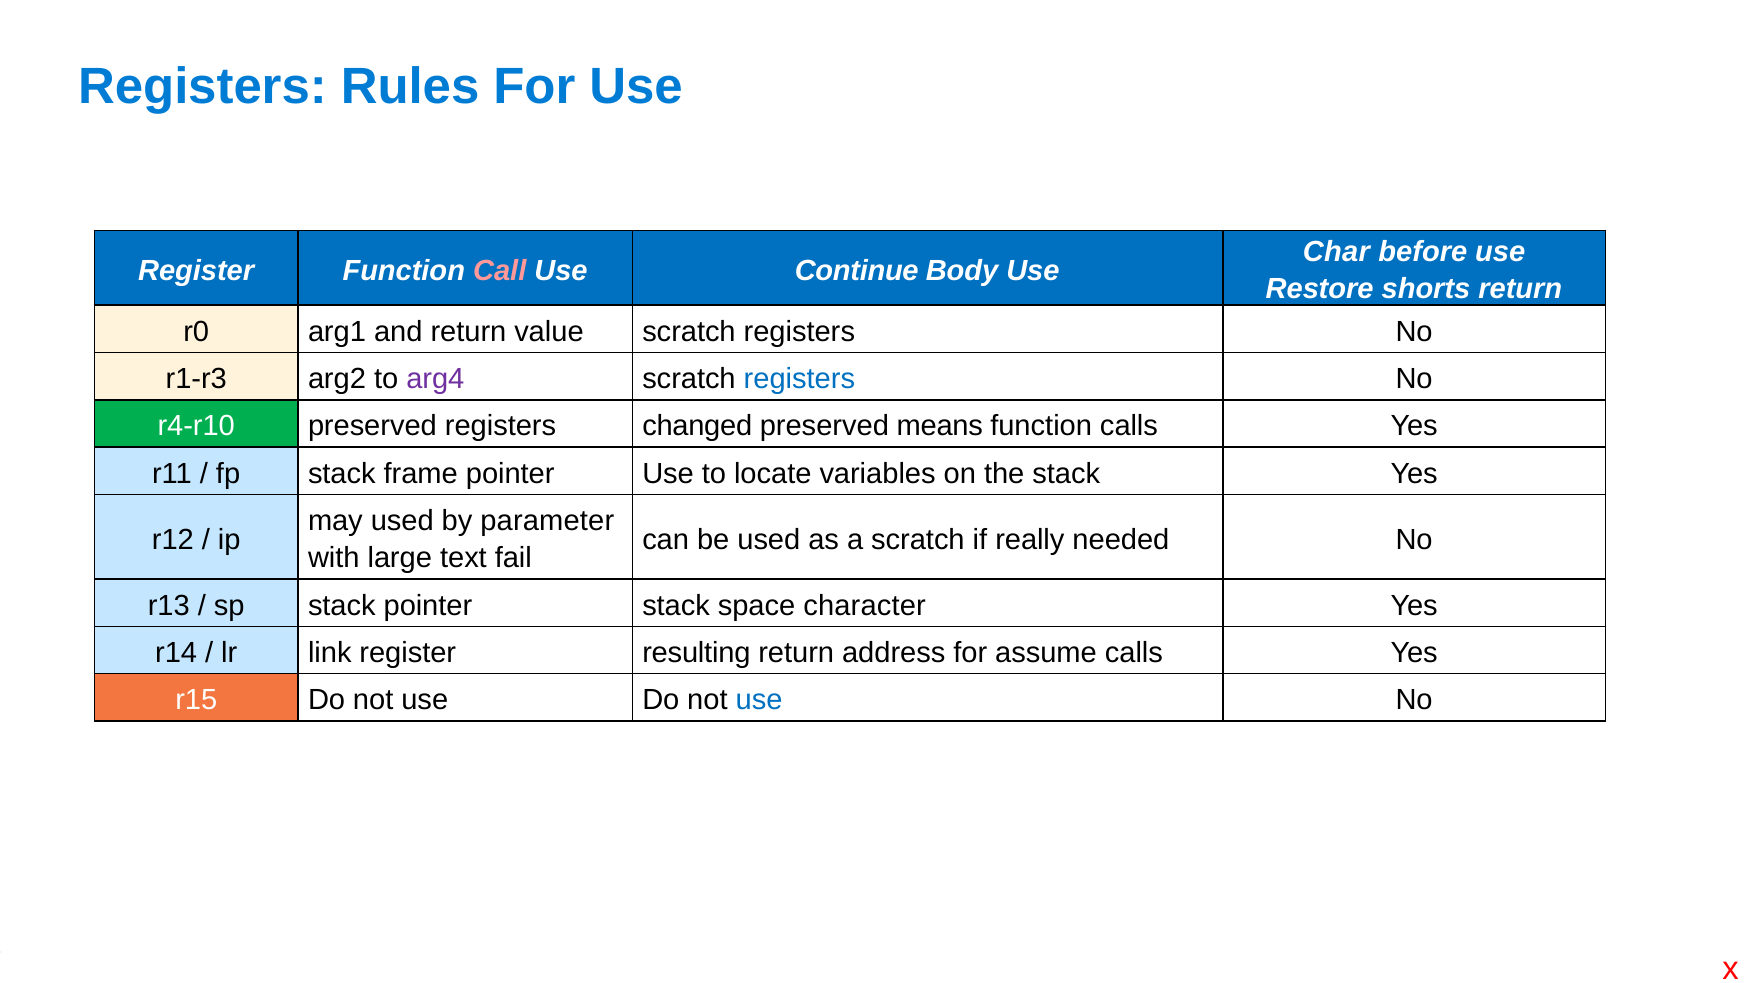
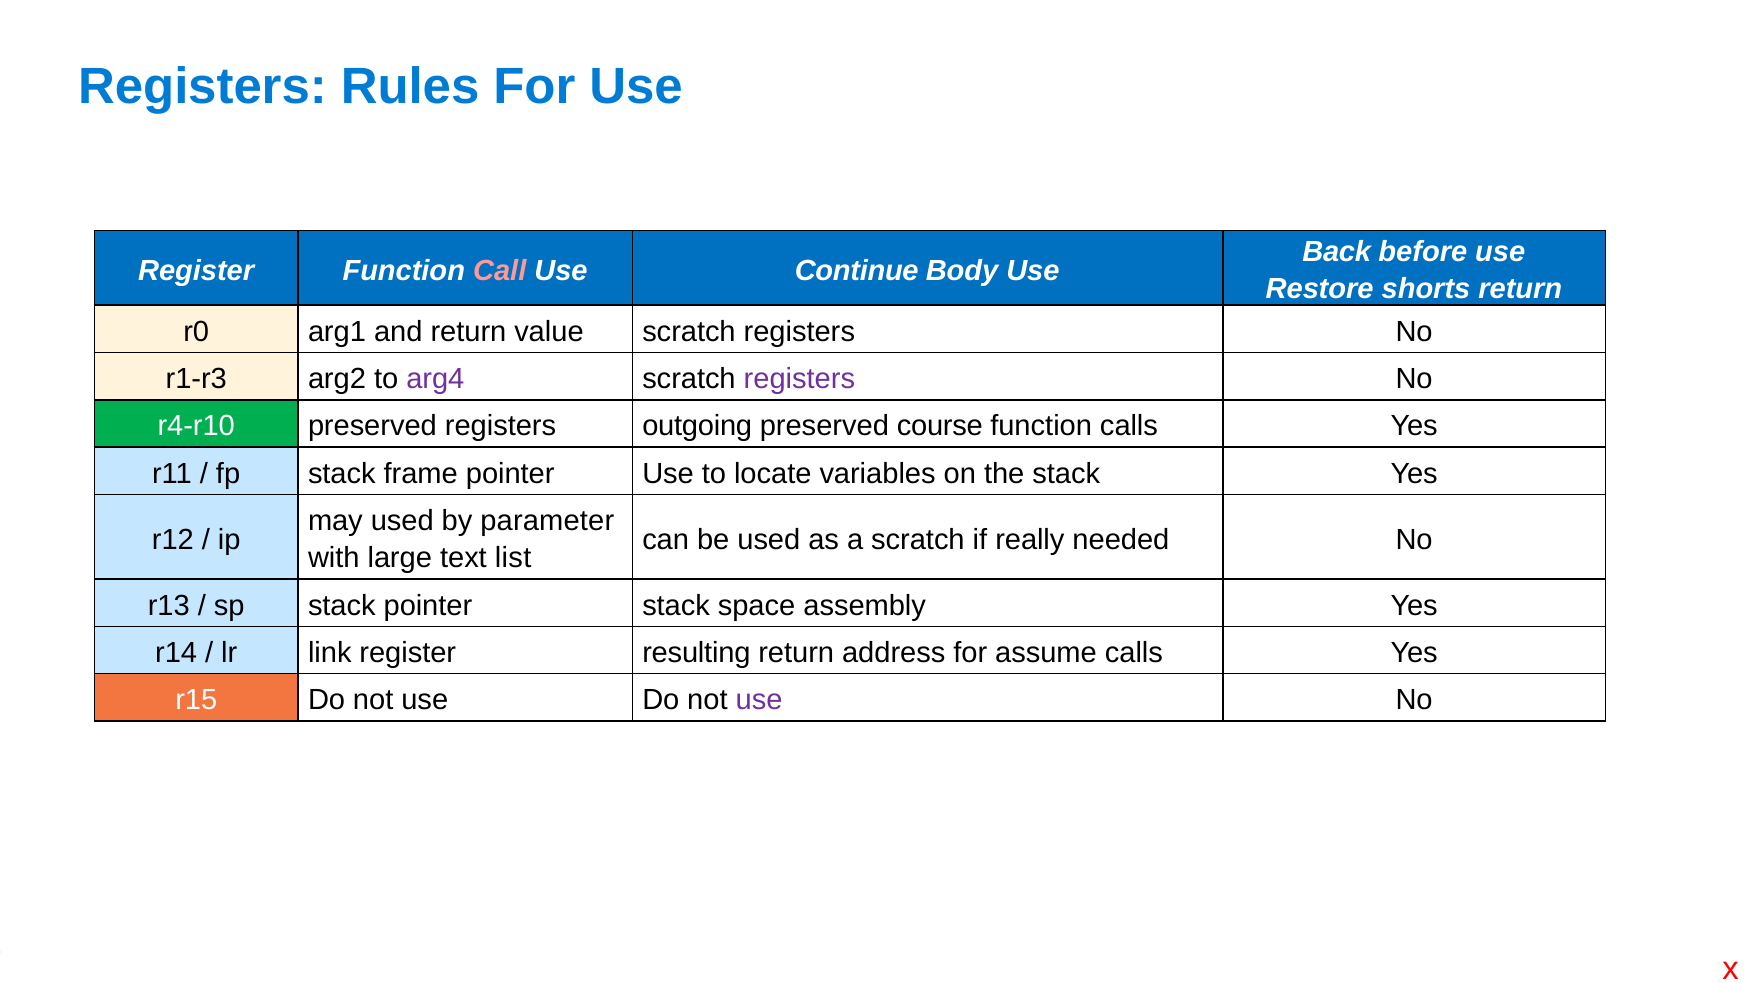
Char: Char -> Back (1337, 252)
registers colour: blue -> purple (799, 379)
changed: changed -> outgoing (697, 426)
means: means -> course (940, 426)
fail: fail -> list (513, 558)
character: character -> assembly (865, 605)
use colour: blue -> purple (759, 700)
